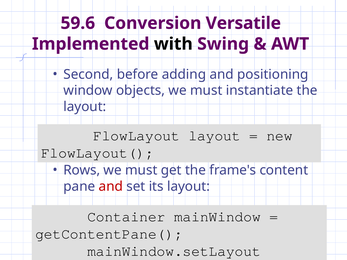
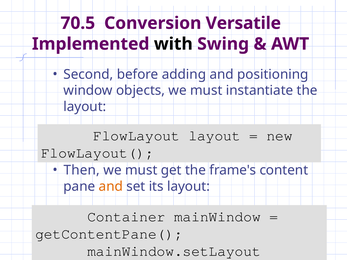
59.6: 59.6 -> 70.5 (78, 23)
Rows: Rows -> Then (82, 170)
and colour: red -> orange (111, 186)
